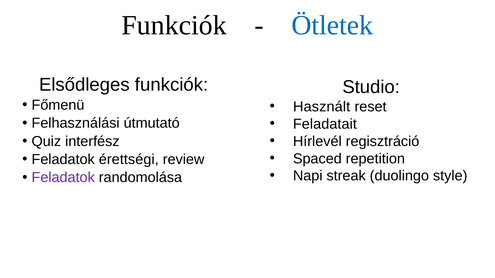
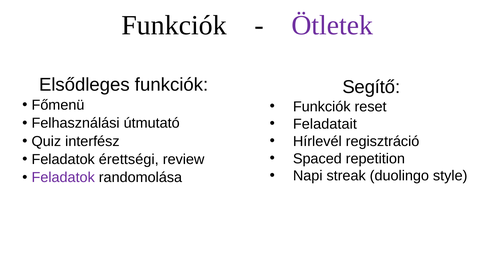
Ötletek colour: blue -> purple (332, 25)
Studio: Studio -> Segítő (371, 87)
Használt: Használt -> Funkciók (322, 107)
